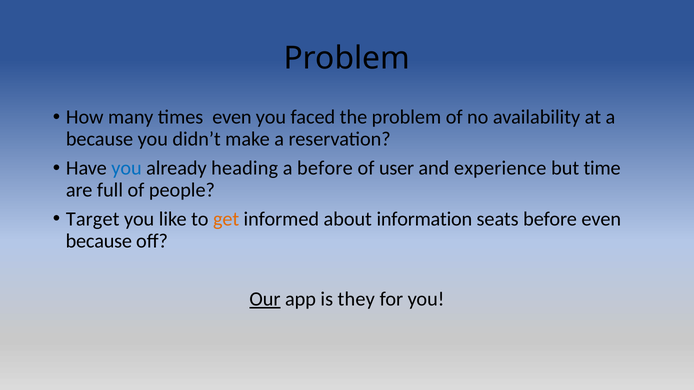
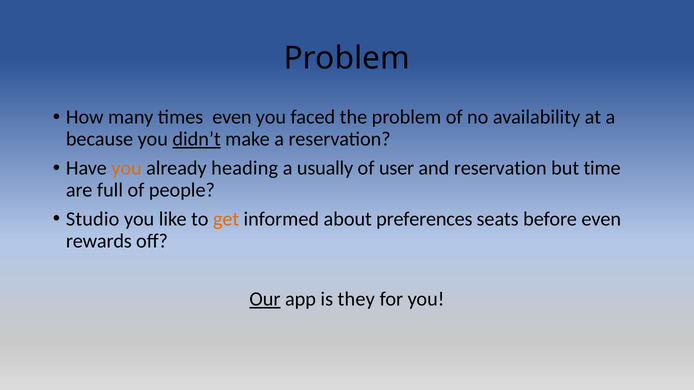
didn’t underline: none -> present (197, 139)
you colour: blue -> orange (127, 168)
a before: before -> usually (325, 168)
and experience: experience -> reservation (500, 168)
Target: Target -> Studio (93, 219)
information: information -> preferences (424, 219)
because: because -> rewards (99, 241)
